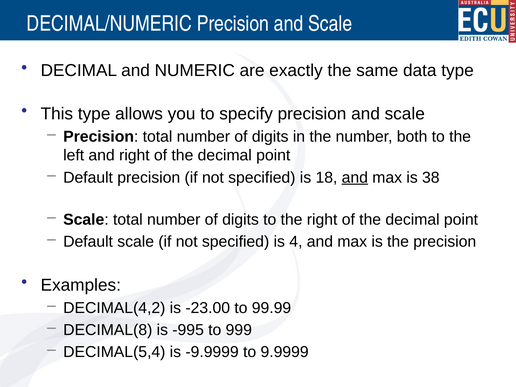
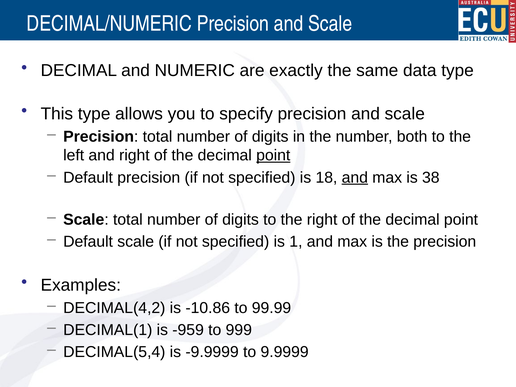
point underline: none -> present (273, 155)
4: 4 -> 1 (296, 242)
-23.00: -23.00 -> -10.86 (208, 308)
DECIMAL(8: DECIMAL(8 -> DECIMAL(1 (108, 330)
-995: -995 -> -959 (188, 330)
